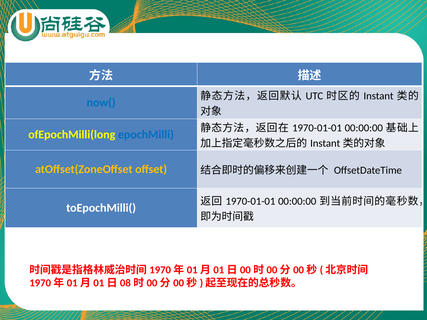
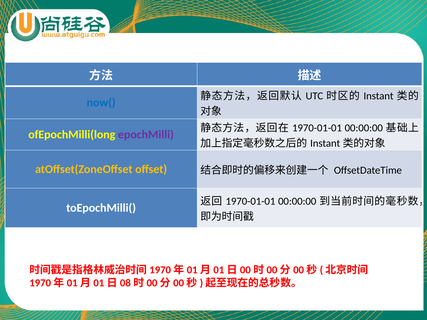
epochMilli colour: blue -> purple (146, 135)
